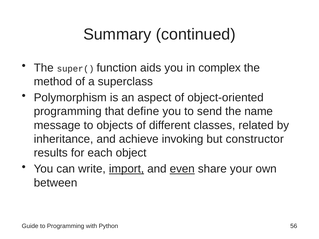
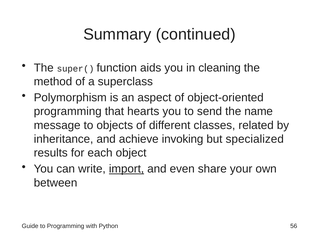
complex: complex -> cleaning (220, 68)
define: define -> hearts (143, 112)
constructor: constructor -> specialized (255, 139)
even underline: present -> none (182, 169)
